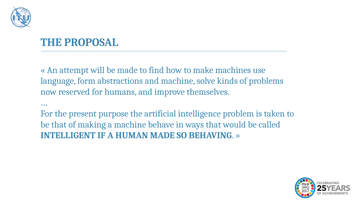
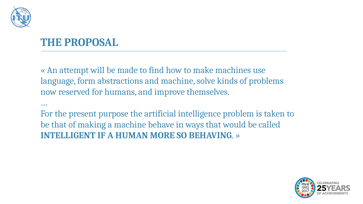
HUMAN MADE: MADE -> MORE (162, 136)
